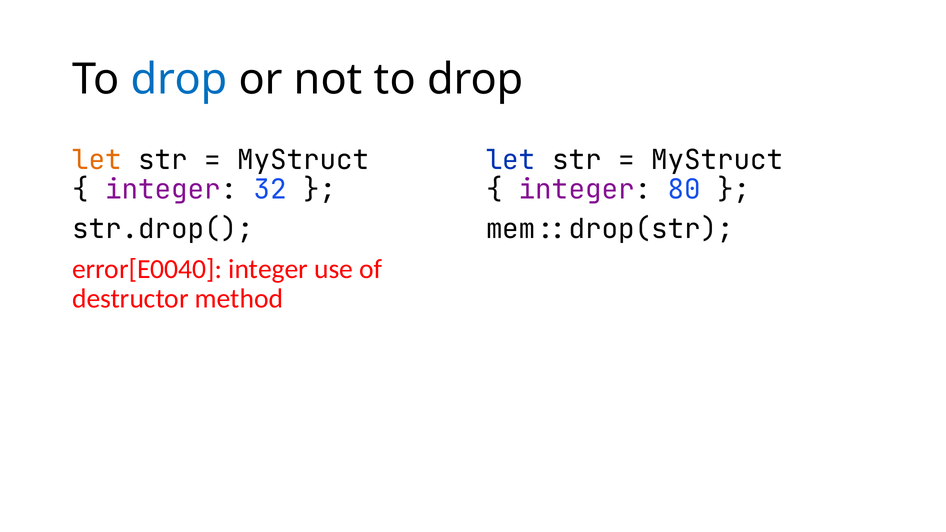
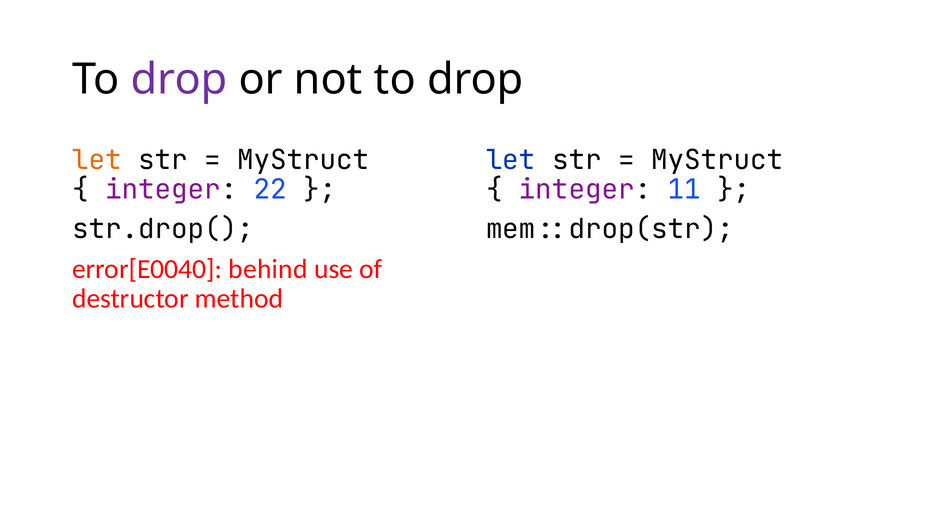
drop colour: blue -> purple (179, 79)
32: 32 -> 22 (270, 190)
80: 80 -> 11 (684, 190)
error[E0040 integer: integer -> behind (268, 269)
